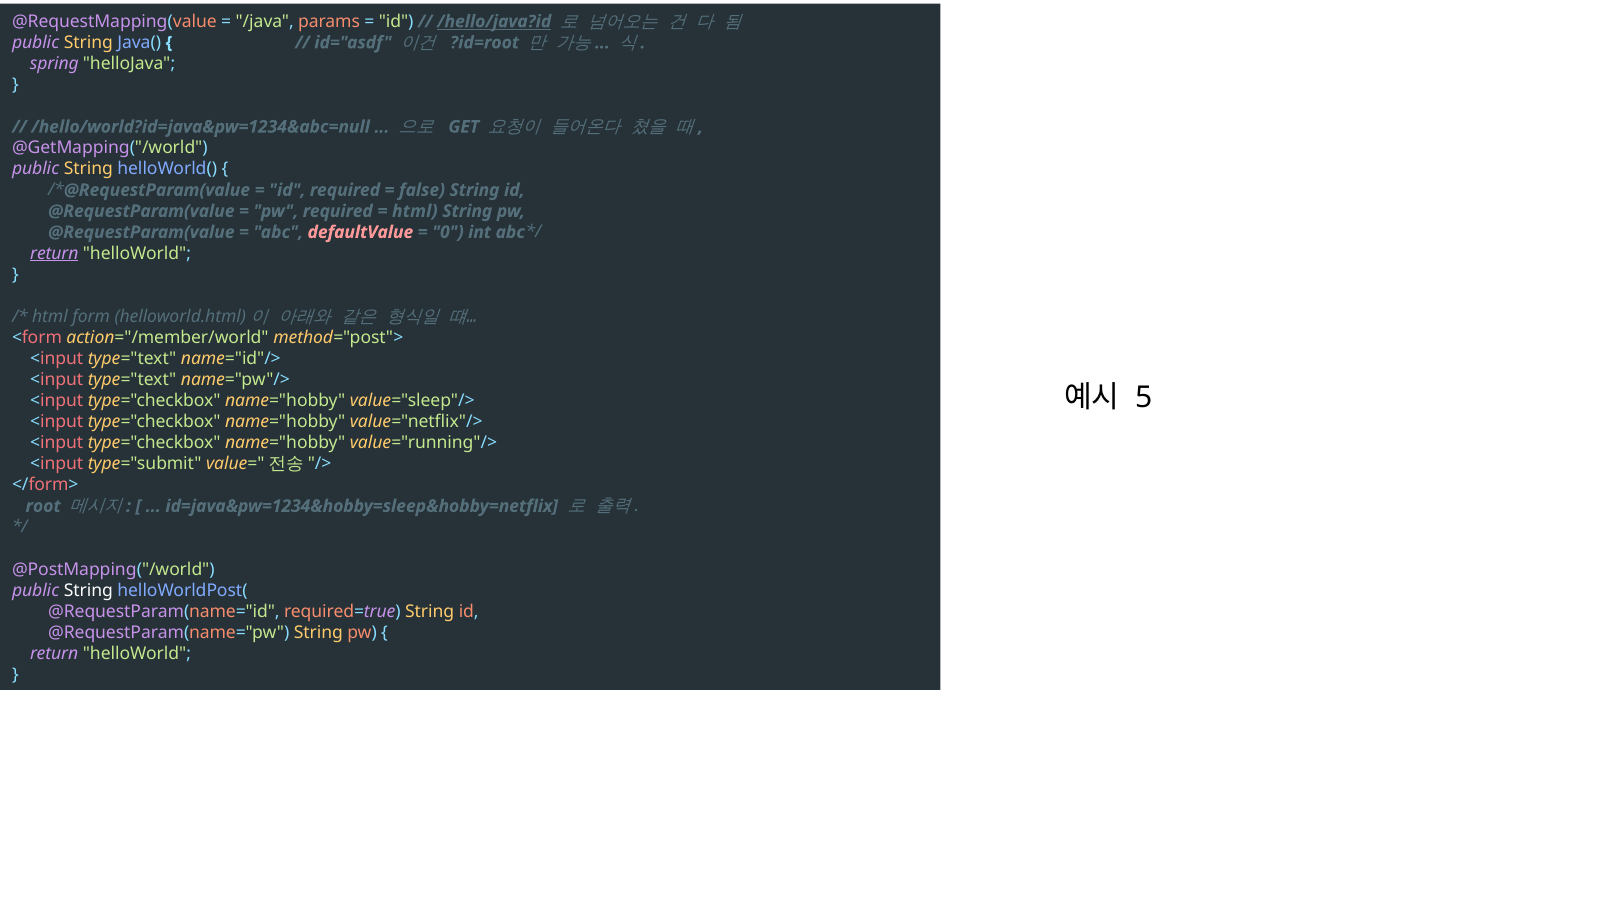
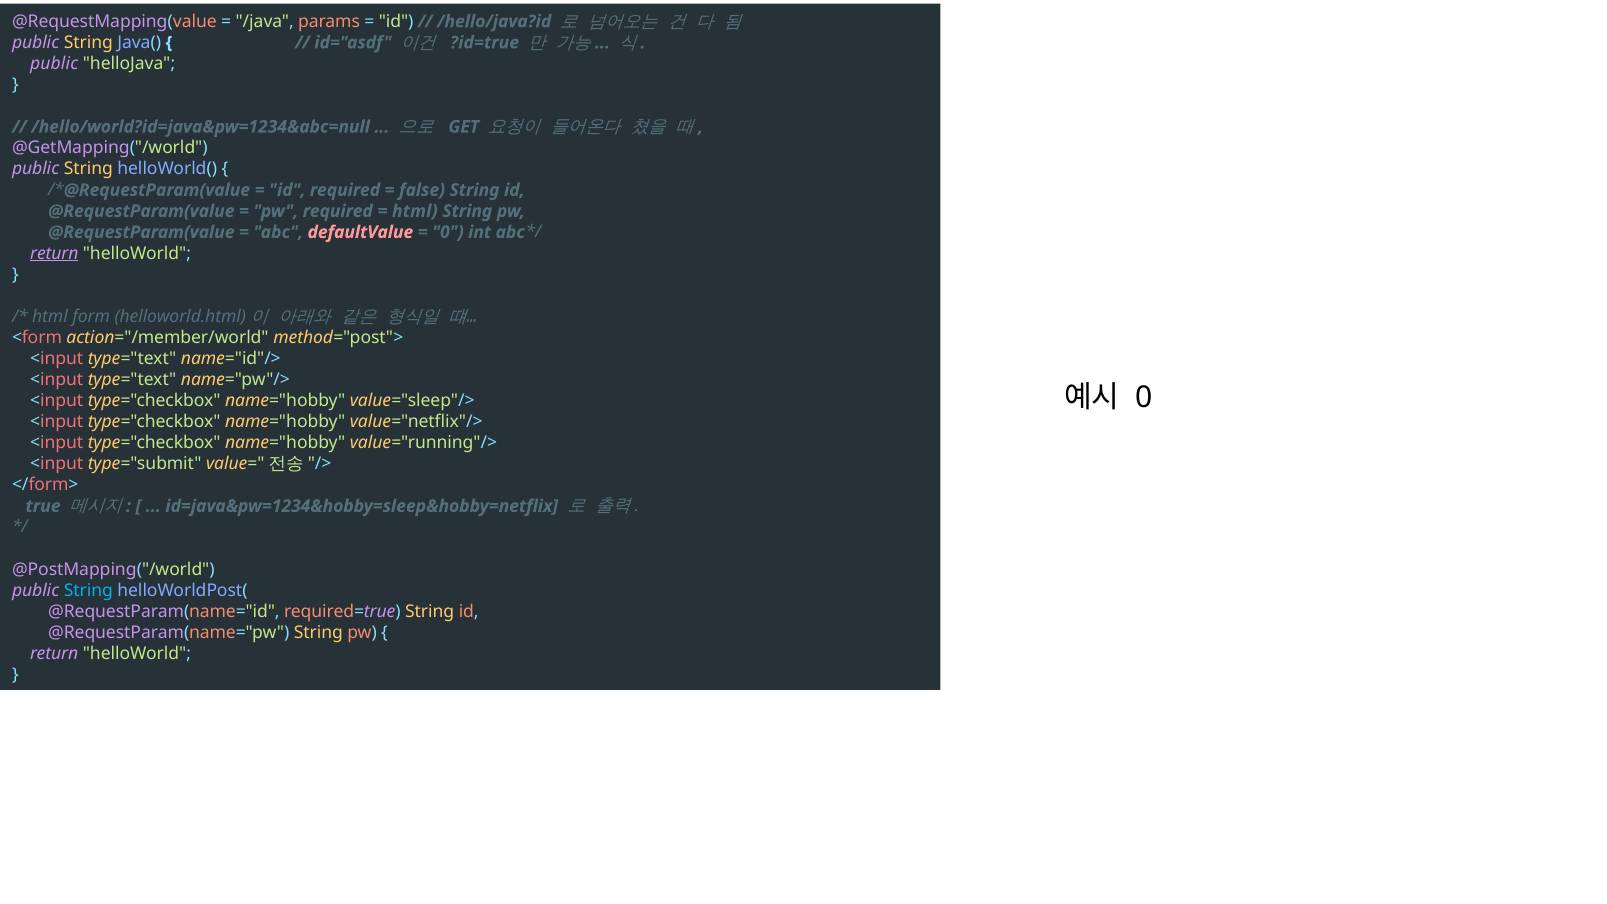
/hello/java?id underline: present -> none (494, 21)
?id=root: ?id=root -> ?id=true (485, 43)
spring: spring -> public (54, 64)
5: 5 -> 0 (1144, 398)
root: root -> true (43, 506)
String colour: white -> light blue (88, 590)
